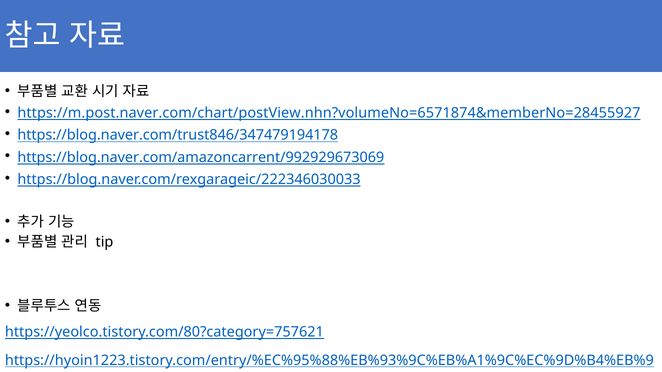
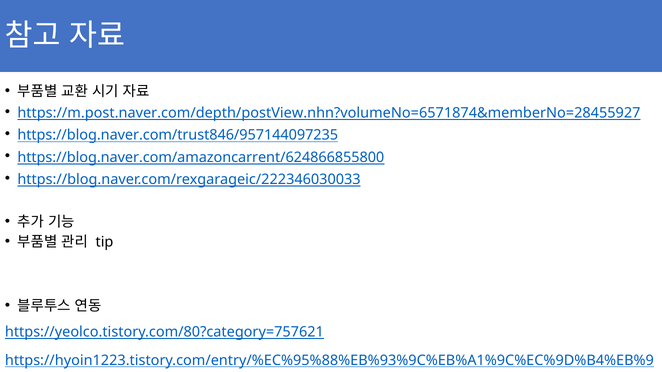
https://m.post.naver.com/chart/postView.nhn?volumeNo=6571874&memberNo=28455927: https://m.post.naver.com/chart/postView.nhn?volumeNo=6571874&memberNo=28455927 -> https://m.post.naver.com/depth/postView.nhn?volumeNo=6571874&memberNo=28455927 (329, 113)
https://blog.naver.com/trust846/347479194178: https://blog.naver.com/trust846/347479194178 -> https://blog.naver.com/trust846/957144097235 (178, 135)
https://blog.naver.com/amazoncarrent/992929673069: https://blog.naver.com/amazoncarrent/992929673069 -> https://blog.naver.com/amazoncarrent/624866855800 (201, 157)
